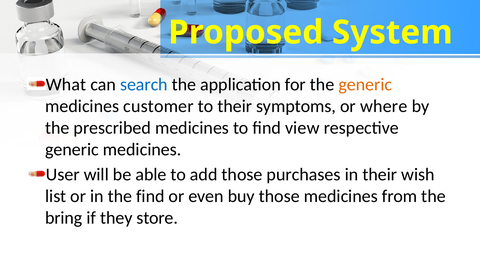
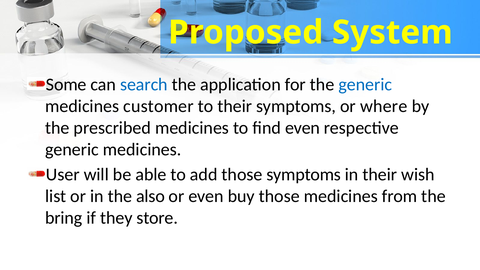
What: What -> Some (66, 85)
generic colour: orange -> blue (365, 85)
find view: view -> even (302, 128)
those purchases: purchases -> symptoms (304, 175)
the find: find -> also (150, 196)
